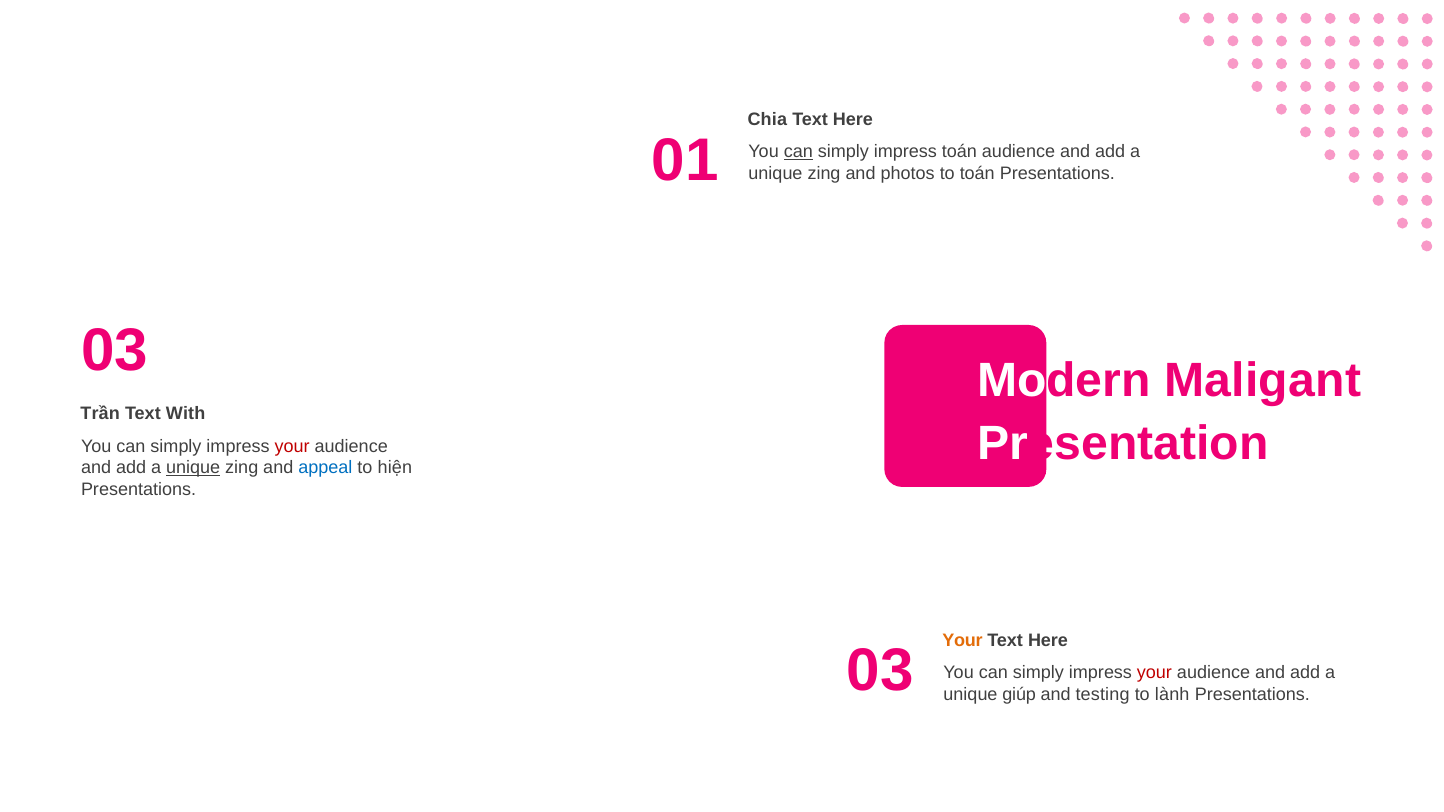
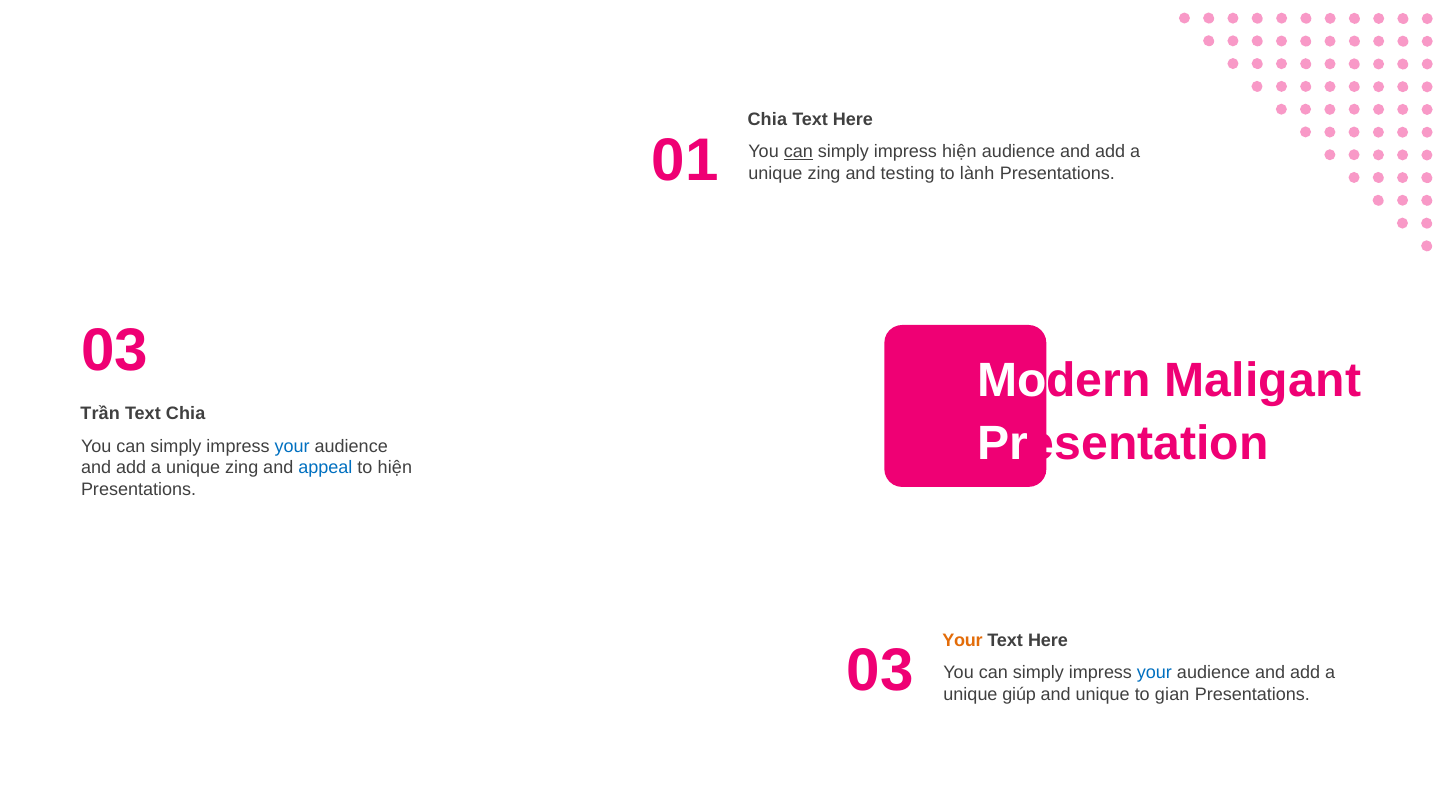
impress toán: toán -> hiện (959, 152)
photos: photos -> testing (908, 174)
to toán: toán -> lành (977, 174)
Text With: With -> Chia (186, 414)
your colour: red -> blue (292, 446)
unique underline: present -> none (193, 468)
your colour: red -> blue (1154, 673)
and testing: testing -> unique (1103, 695)
lành: lành -> gian (1172, 695)
